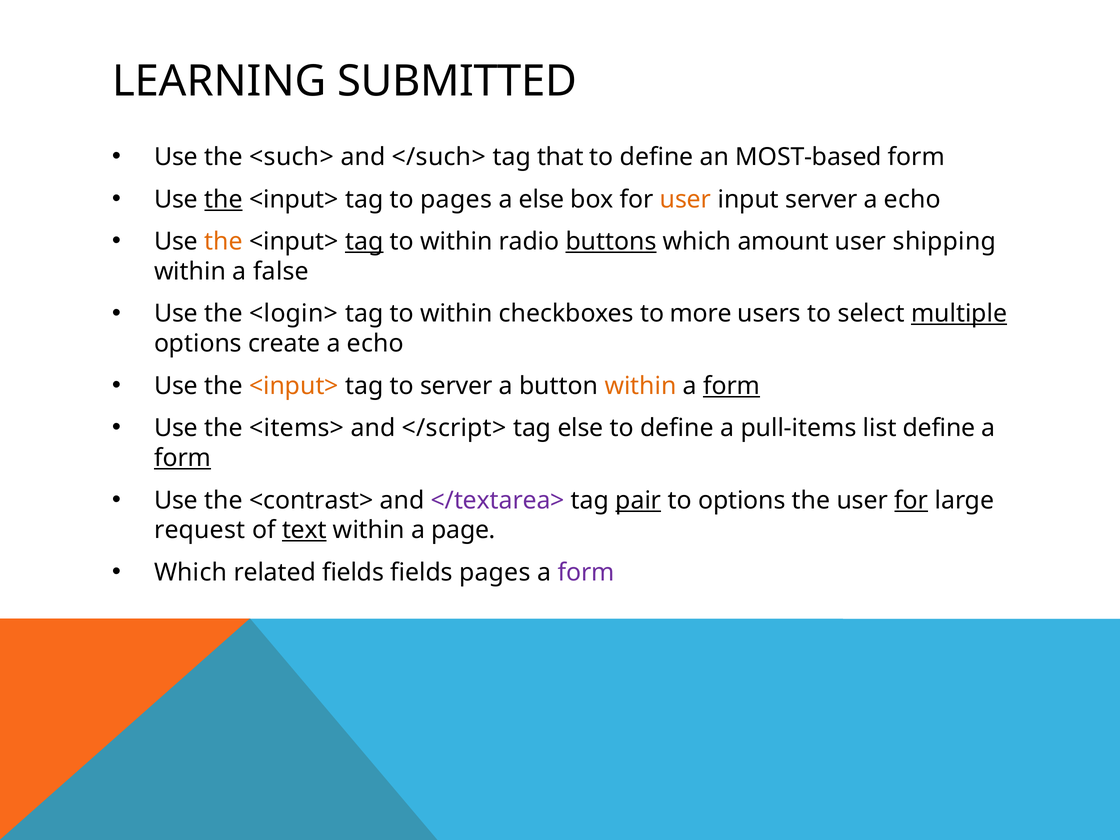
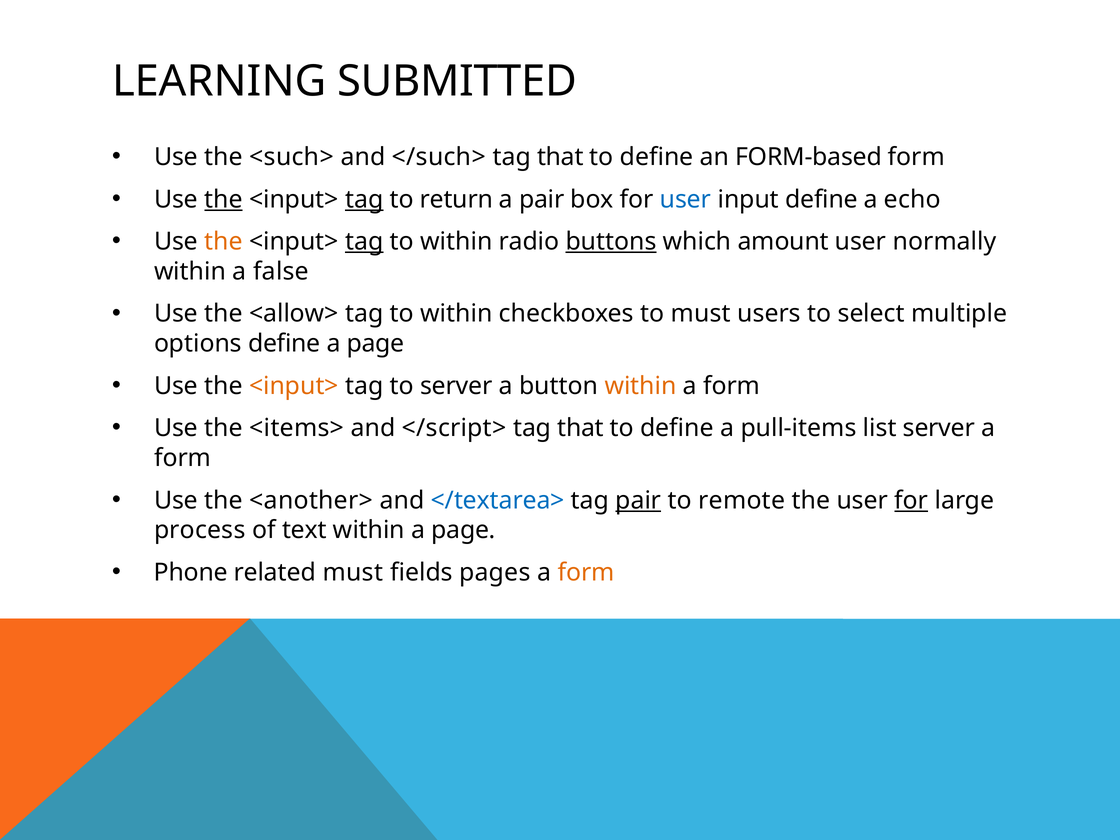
MOST-based: MOST-based -> FORM-based (809, 157)
tag underline: none -> present (364, 199)
to pages: pages -> return (456, 199)
a else: else -> pair (542, 199)
user colour: orange -> blue (686, 199)
input server: server -> define (821, 199)
shipping: shipping -> normally (945, 242)
<login>: <login> -> <allow> (294, 314)
to more: more -> must (701, 314)
multiple underline: present -> none (959, 314)
options create: create -> define (284, 344)
echo: echo -> page (376, 344)
form underline: present -> none (732, 386)
else: else -> that (581, 428)
list define: define -> server (939, 428)
form underline: present -> none (183, 458)
<contrast>: <contrast> -> <another> (311, 500)
</textarea> colour: purple -> blue (498, 500)
to options: options -> remote (742, 500)
request: request -> process (200, 530)
text underline: present -> none (304, 530)
Which: Which -> Phone (191, 572)
related fields: fields -> must (353, 572)
form colour: purple -> orange (586, 572)
